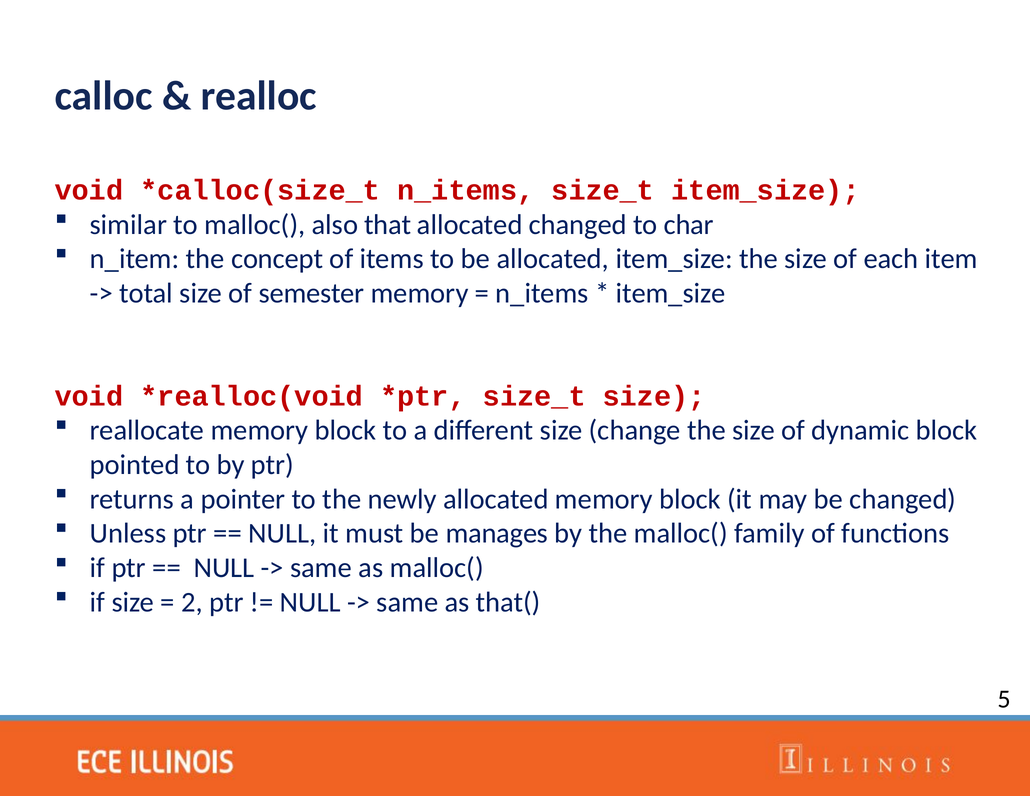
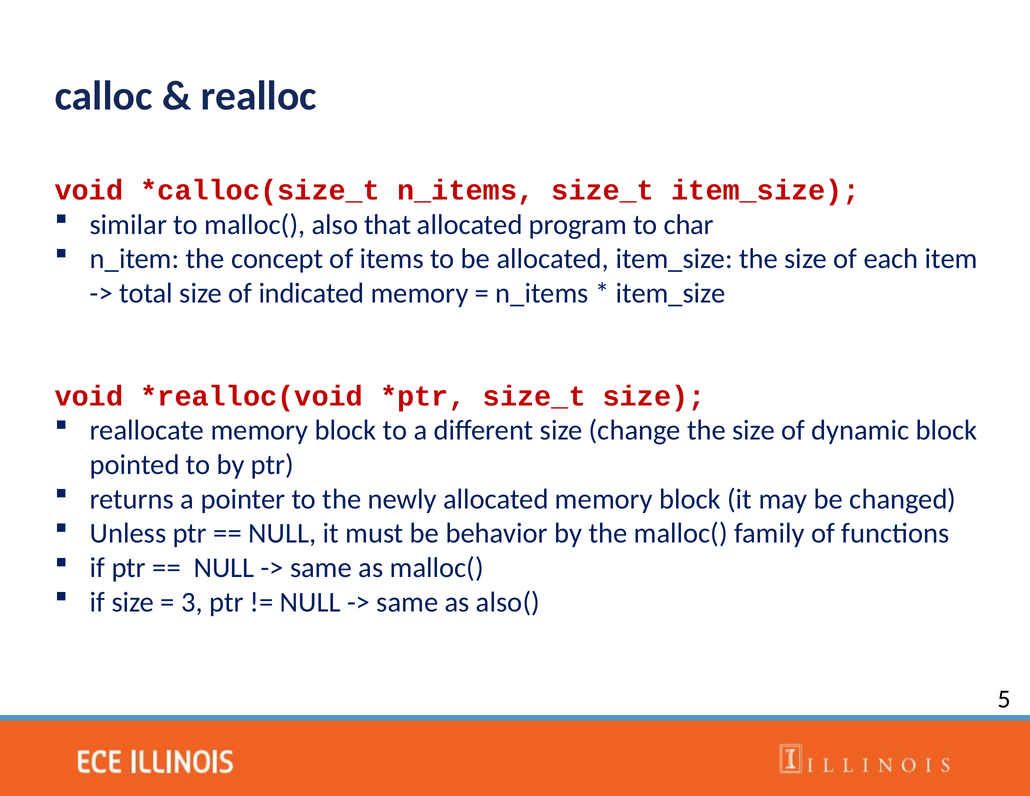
allocated changed: changed -> program (578, 225)
semester: semester -> indicated (311, 293)
manages: manages -> behavior (497, 533)
2: 2 -> 3 (192, 602)
that(: that( -> also( (508, 602)
